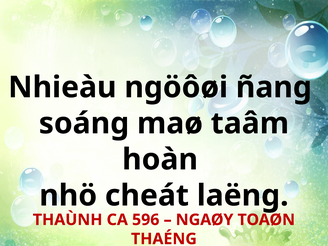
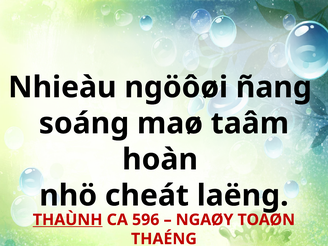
THAÙNH underline: none -> present (68, 220)
